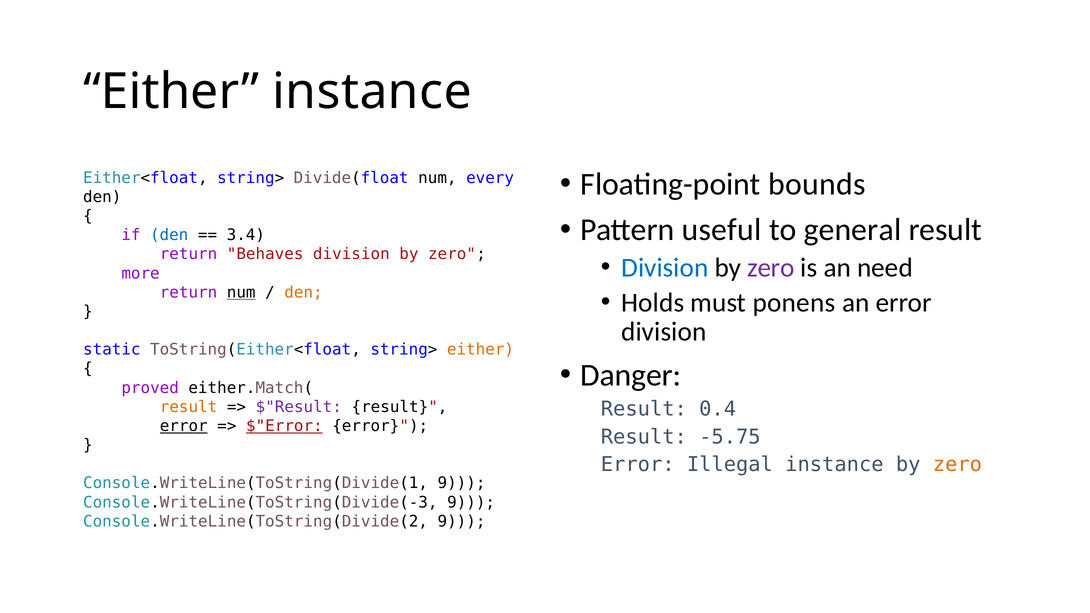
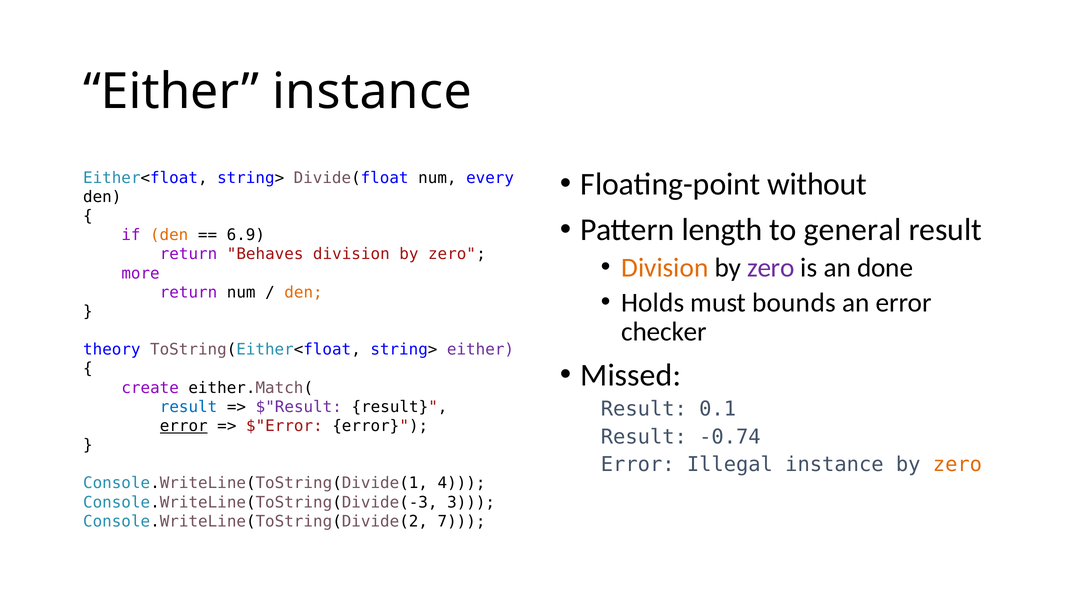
bounds: bounds -> without (817, 184)
useful: useful -> length (722, 230)
den colour: blue -> orange (169, 235)
3.4: 3.4 -> 6.9 (246, 235)
Division colour: blue -> orange (665, 268)
need: need -> done (885, 268)
num underline: present -> none (241, 292)
ponens: ponens -> bounds (794, 303)
division: division -> checker (664, 332)
static: static -> theory (112, 350)
either colour: orange -> purple (480, 350)
Danger: Danger -> Missed (631, 375)
proved: proved -> create (150, 388)
result colour: orange -> blue (189, 407)
0.4: 0.4 -> 0.1 (718, 409)
$"Error underline: present -> none (284, 426)
-5.75: -5.75 -> -0.74 (730, 437)
Console.WriteLine(ToString(Divide(1 9: 9 -> 4 (462, 483)
Console.WriteLine(ToString(Divide(-3 9: 9 -> 3 (471, 502)
Console.WriteLine(ToString(Divide(2 9: 9 -> 7 (462, 521)
